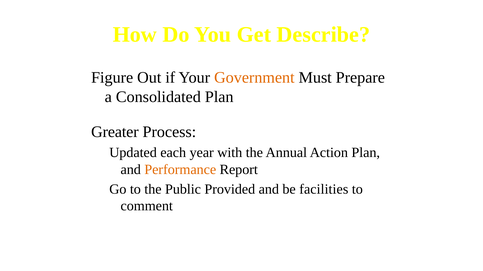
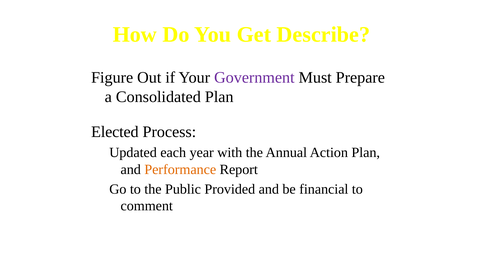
Government colour: orange -> purple (254, 78)
Greater: Greater -> Elected (115, 132)
facilities: facilities -> financial (324, 190)
